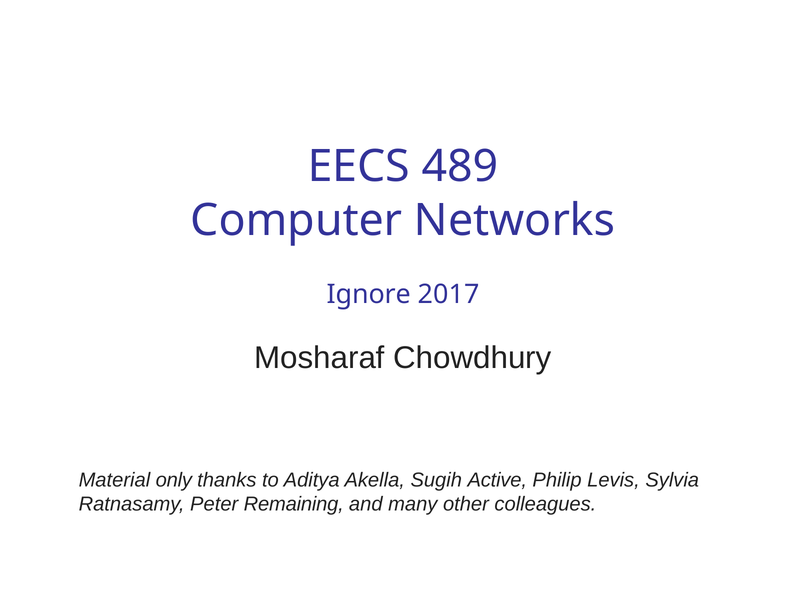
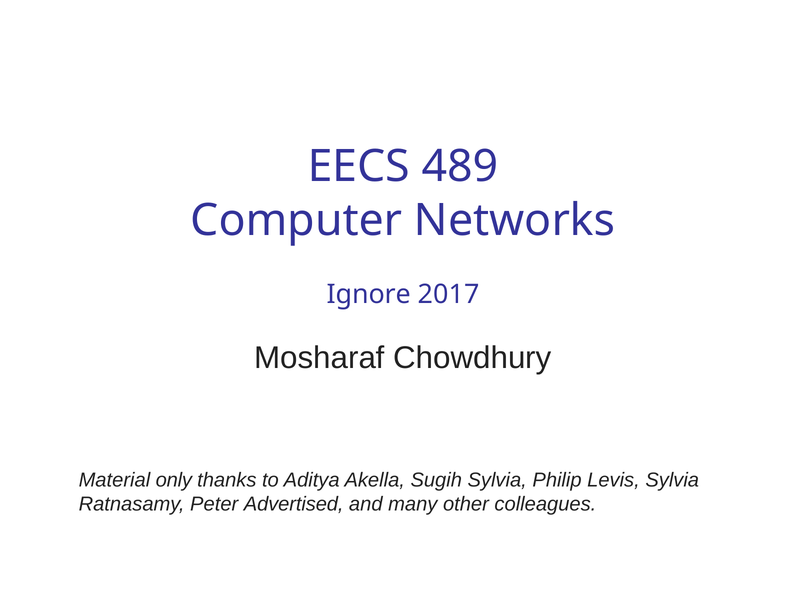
Sugih Active: Active -> Sylvia (497, 480)
Remaining: Remaining -> Advertised (294, 504)
